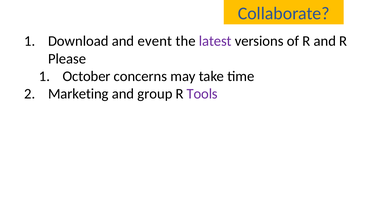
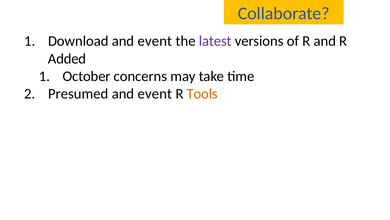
Please: Please -> Added (67, 59)
Marketing: Marketing -> Presumed (78, 94)
group: group -> event (155, 94)
Tools colour: purple -> orange (202, 94)
